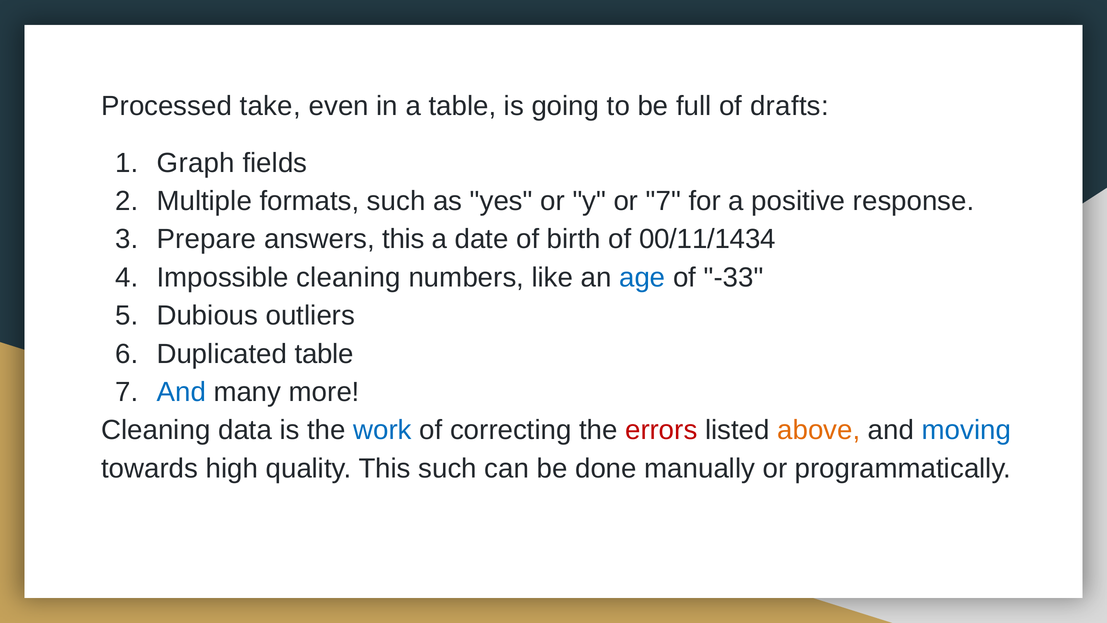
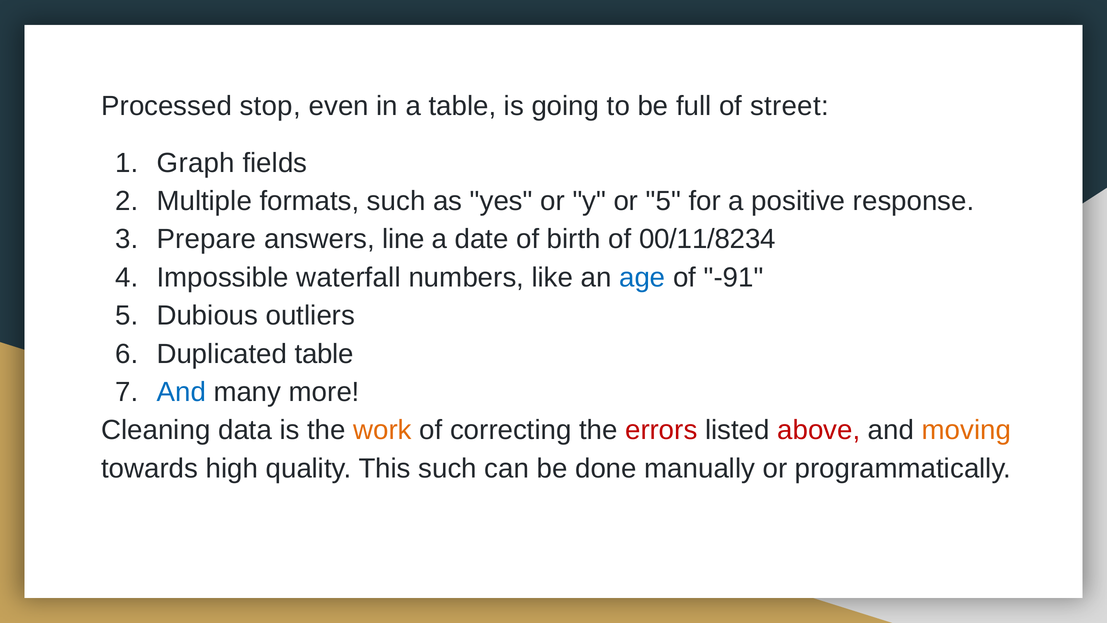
take: take -> stop (270, 106)
drafts: drafts -> street (789, 106)
or 7: 7 -> 5 (663, 201)
answers this: this -> line (403, 239)
00/11/1434: 00/11/1434 -> 00/11/8234 (707, 239)
Impossible cleaning: cleaning -> waterfall (349, 277)
-33: -33 -> -91 (734, 277)
work colour: blue -> orange (383, 430)
above colour: orange -> red (819, 430)
moving colour: blue -> orange (966, 430)
